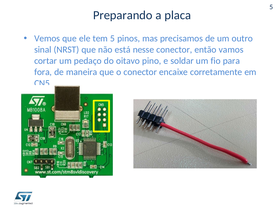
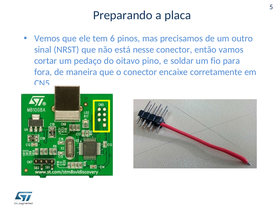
tem 5: 5 -> 6 (113, 38)
